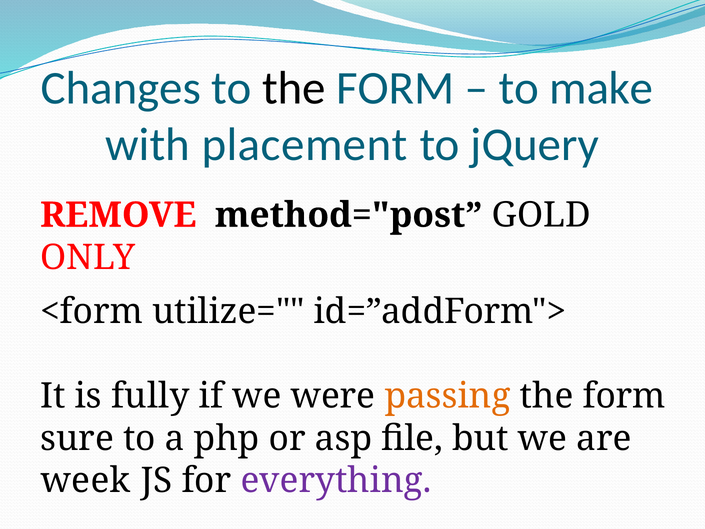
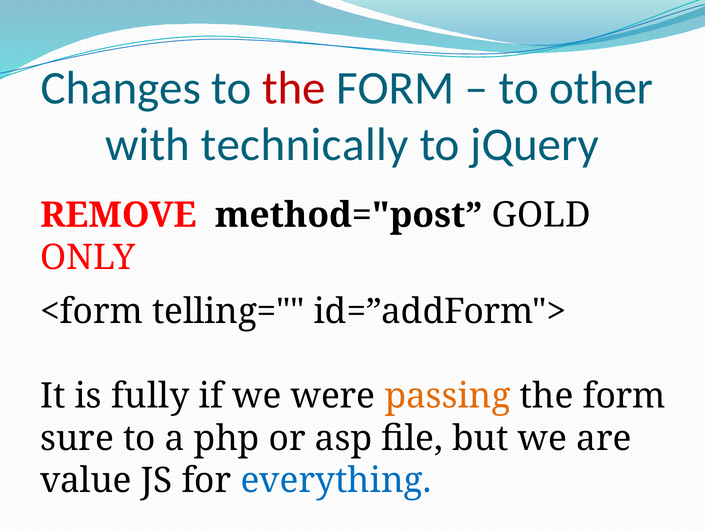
the colour: black -> red (294, 88)
make: make -> other (601, 88)
placement: placement -> technically (305, 145)
utilize=: utilize= -> telling= (228, 311)
week: week -> value (86, 481)
everything colour: purple -> blue (336, 481)
